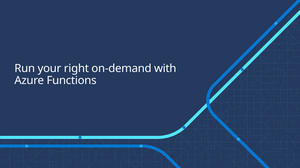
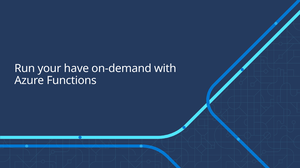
right: right -> have (76, 69)
